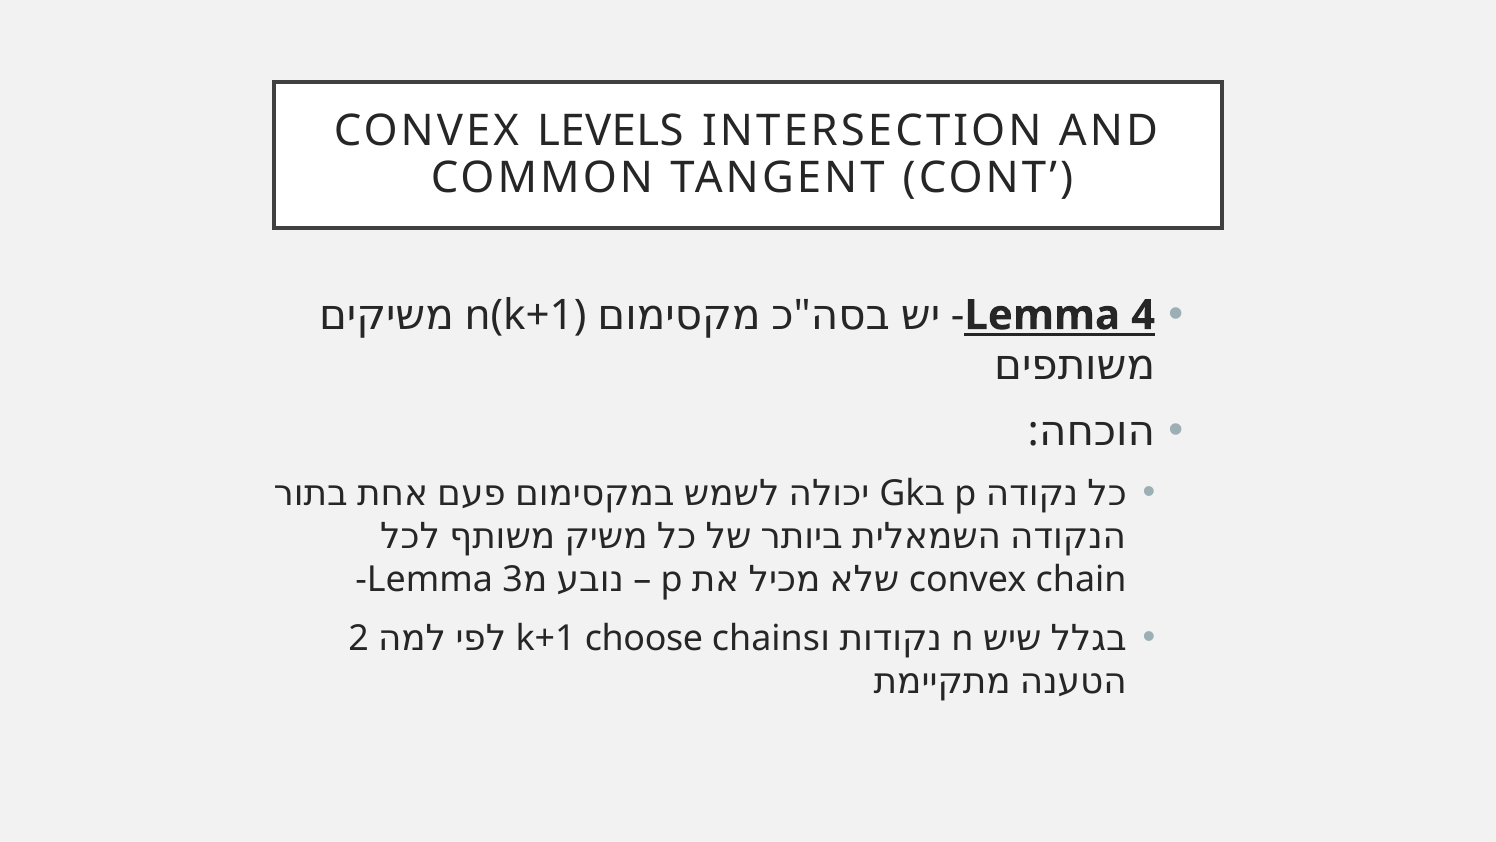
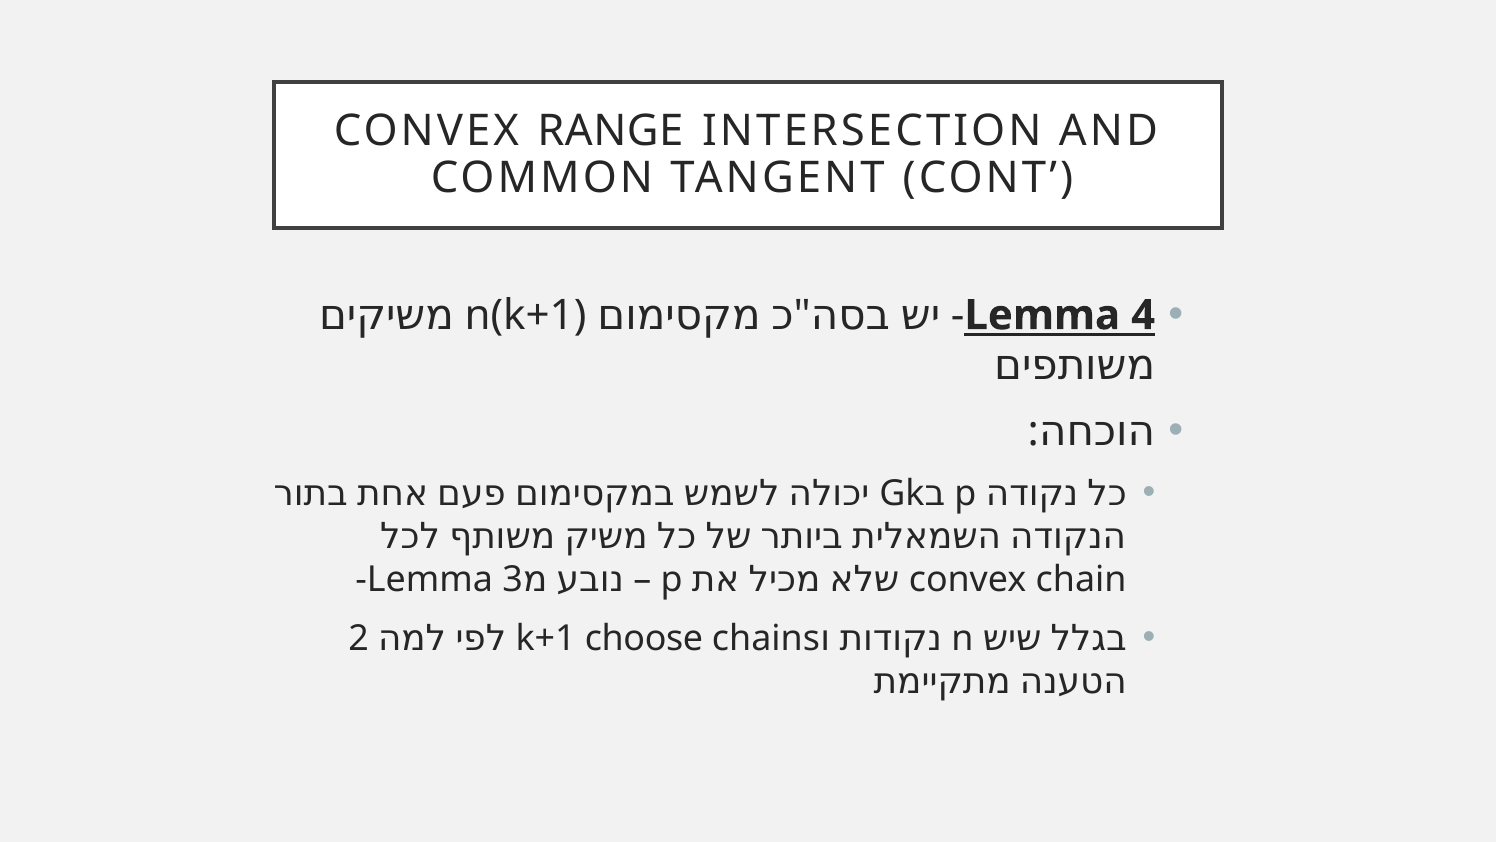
LEVELS: LEVELS -> RANGE (610, 131)
